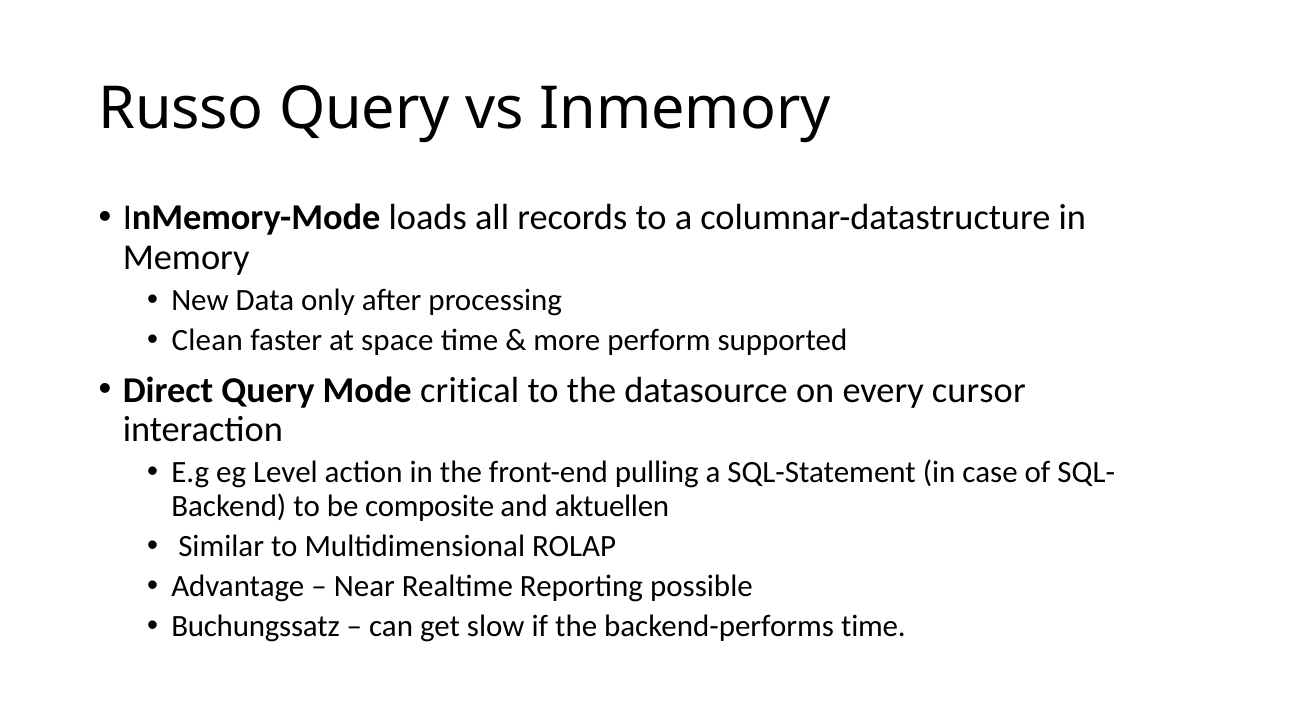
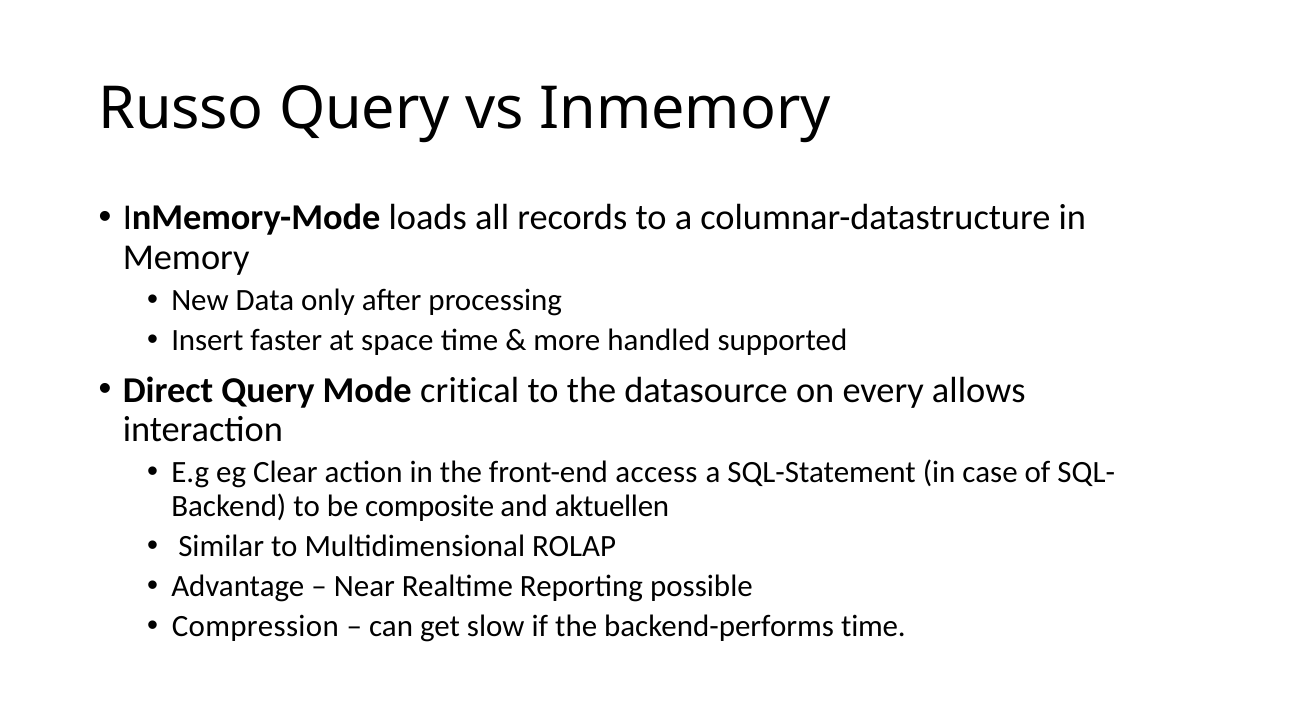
Clean: Clean -> Insert (207, 341)
perform: perform -> handled (659, 341)
cursor: cursor -> allows (979, 390)
Level: Level -> Clear (285, 473)
pulling: pulling -> access (657, 473)
Buchungssatz: Buchungssatz -> Compression (255, 627)
